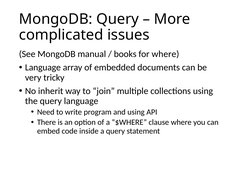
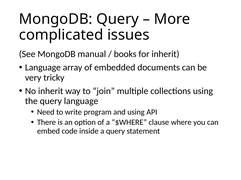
for where: where -> inherit (165, 54)
